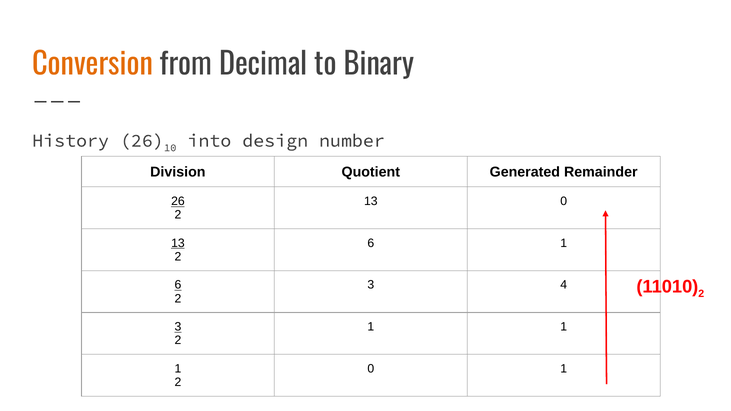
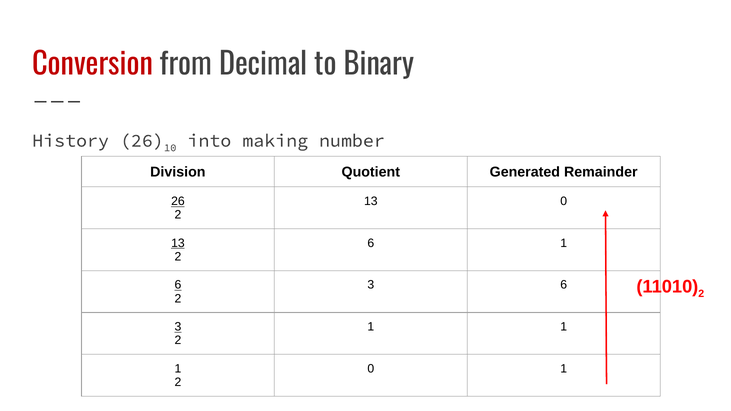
Conversion colour: orange -> red (93, 65)
design: design -> making (275, 141)
3 4: 4 -> 6 (564, 285)
